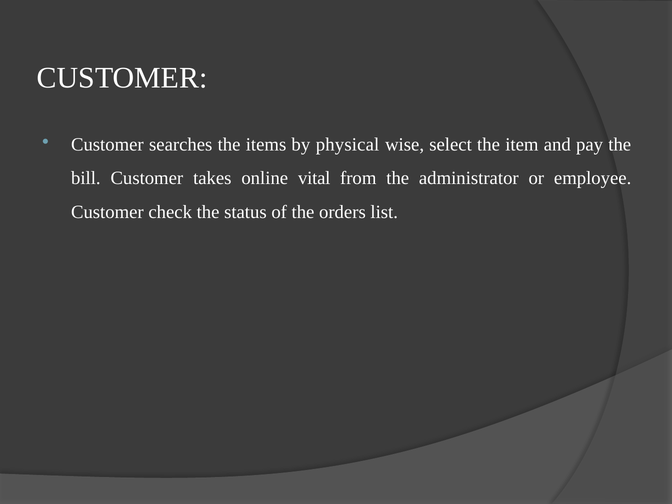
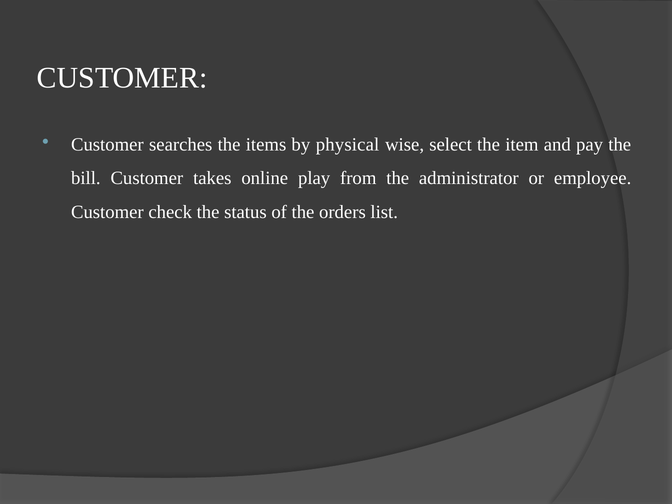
vital: vital -> play (314, 178)
